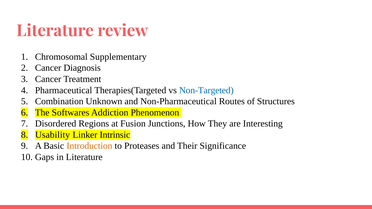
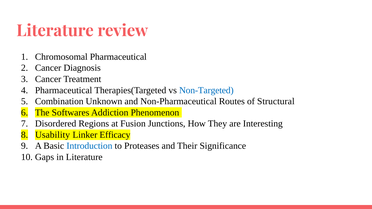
Chromosomal Supplementary: Supplementary -> Pharmaceutical (118, 57)
Structures: Structures -> Structural (276, 101)
Intrinsic: Intrinsic -> Efficacy (115, 135)
Introduction colour: orange -> blue (89, 146)
